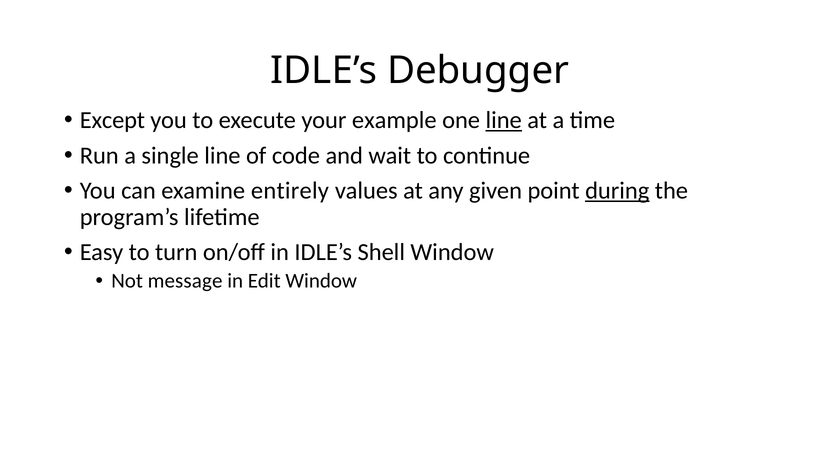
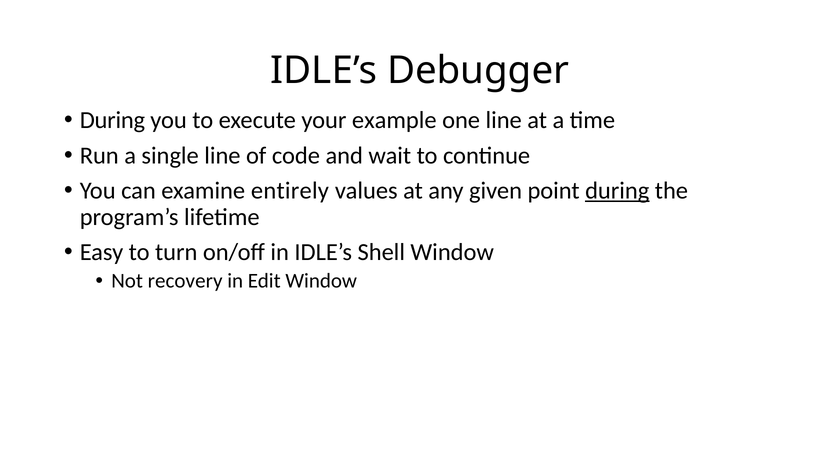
Except: Except -> During (112, 120)
line underline: present -> none (504, 120)
message: message -> recovery (185, 281)
